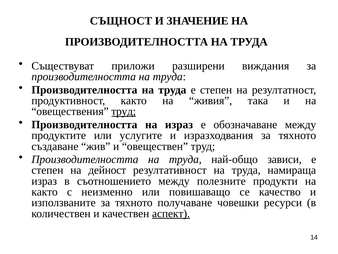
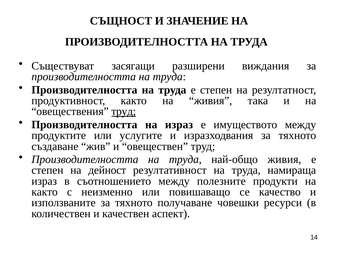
приложи: приложи -> засягащи (133, 66)
обозначаване: обозначаване -> имуществото (245, 124)
най-общо зависи: зависи -> живия (284, 159)
аспект underline: present -> none (171, 213)
